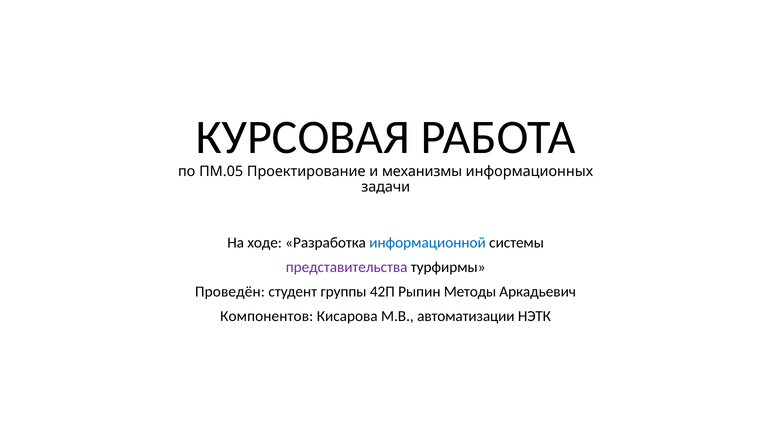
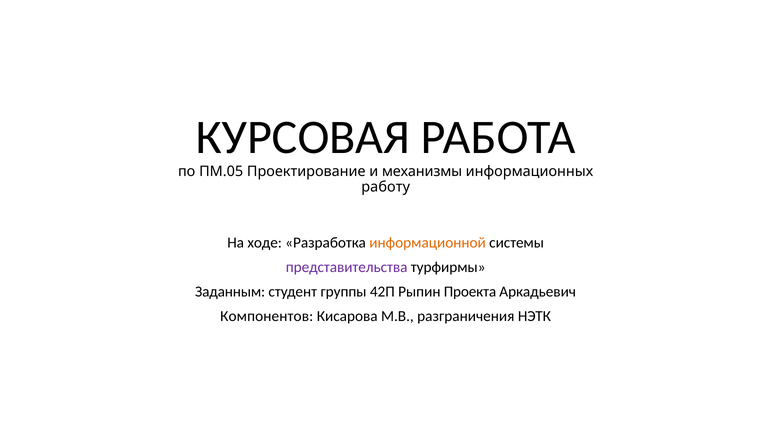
задачи: задачи -> работу (386, 187)
информационной colour: blue -> orange (428, 242)
Проведён: Проведён -> Заданным (230, 291)
Методы: Методы -> Проекта (470, 291)
автоматизации: автоматизации -> разграничения (466, 316)
